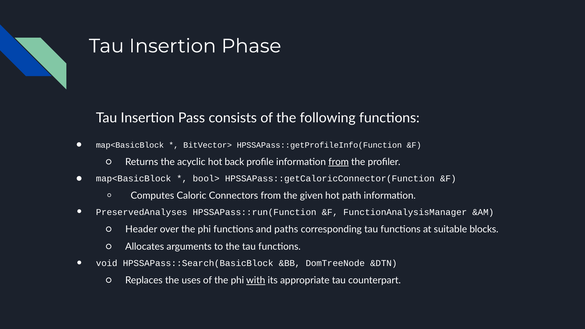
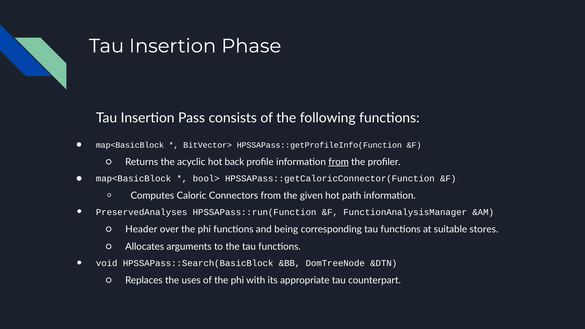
paths: paths -> being (286, 229)
blocks: blocks -> stores (484, 229)
with underline: present -> none (256, 280)
